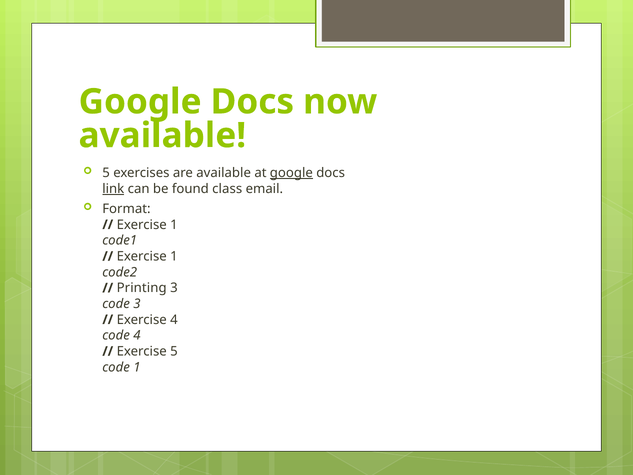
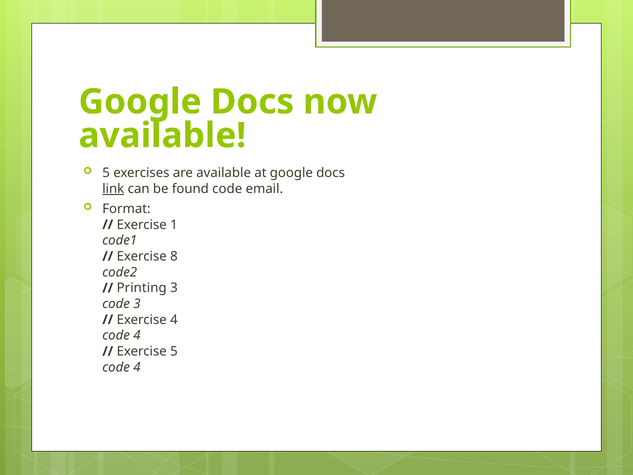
google underline: present -> none (291, 173)
found class: class -> code (227, 189)
1: 1 -> 8 (174, 256)
1: 1 -> 4 (137, 367)
